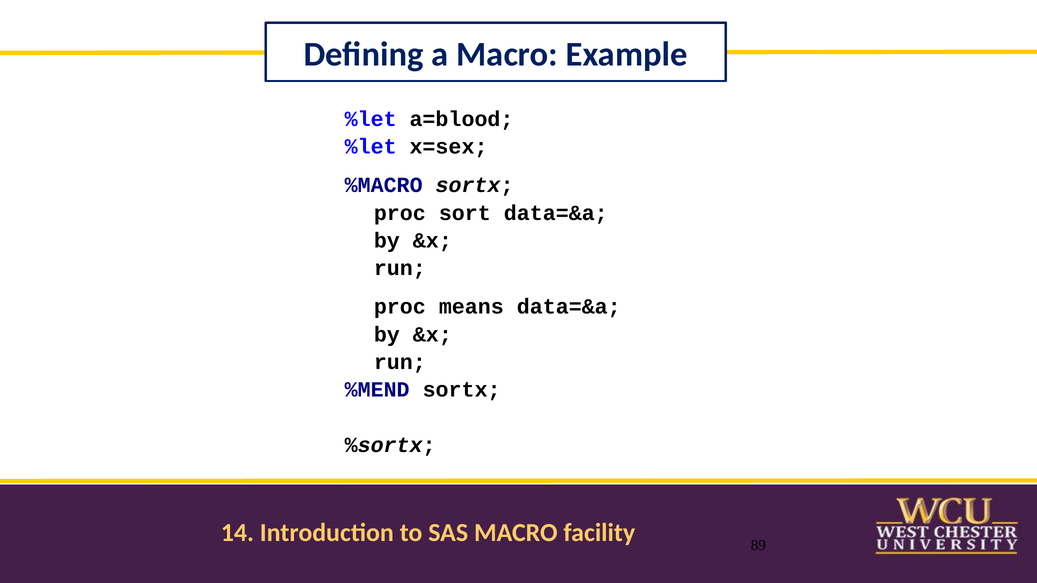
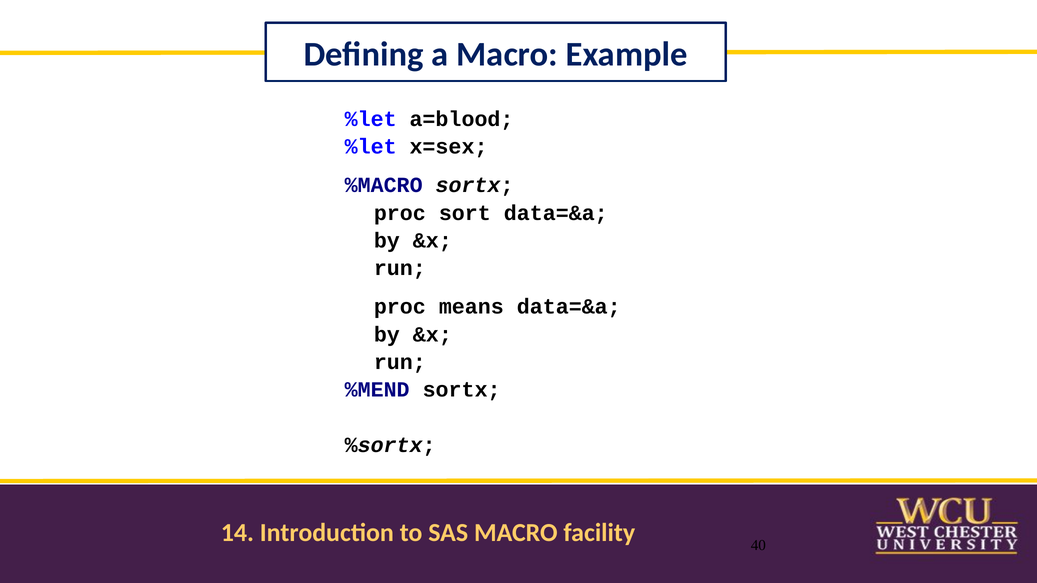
89: 89 -> 40 (758, 545)
